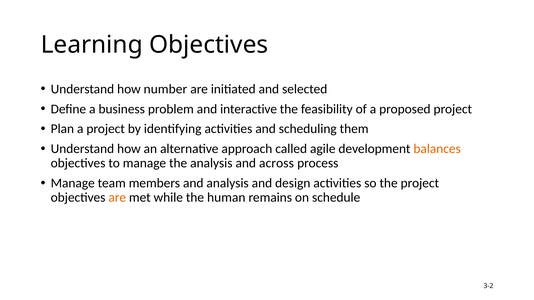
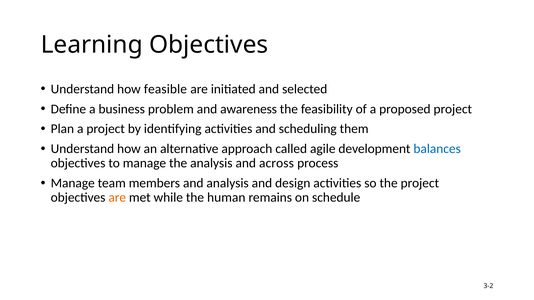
number: number -> feasible (165, 89)
interactive: interactive -> awareness (249, 109)
balances colour: orange -> blue (437, 149)
